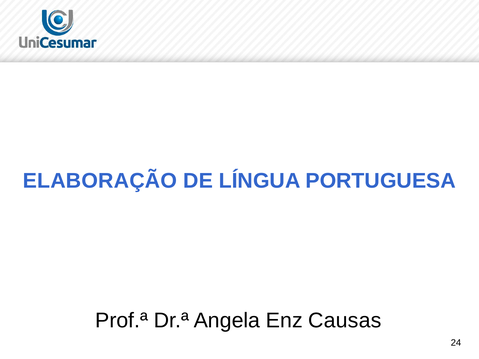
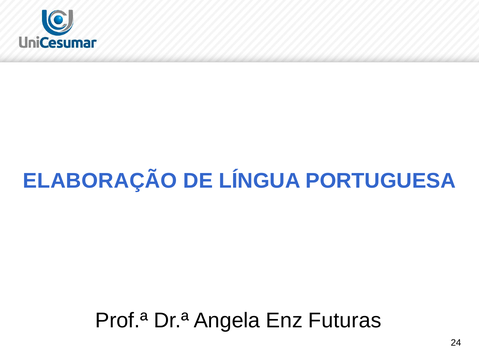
Causas: Causas -> Futuras (345, 321)
